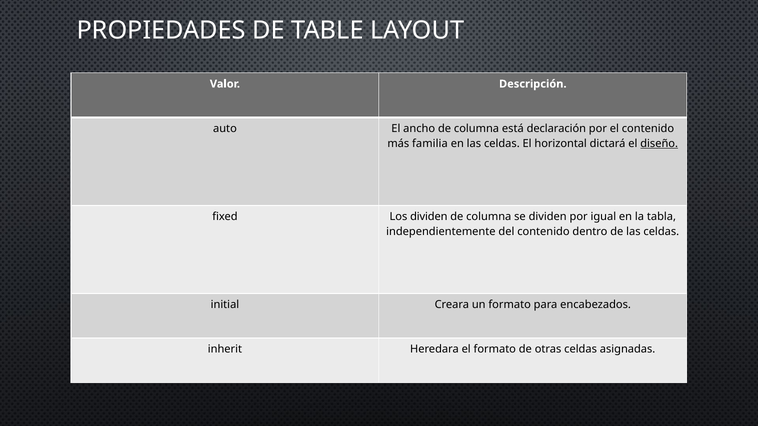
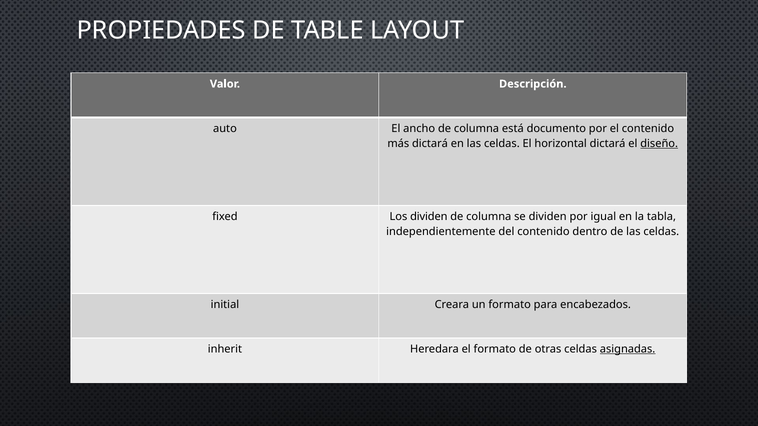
declaración: declaración -> documento (556, 129)
más familia: familia -> dictará (430, 144)
asignadas underline: none -> present (628, 349)
